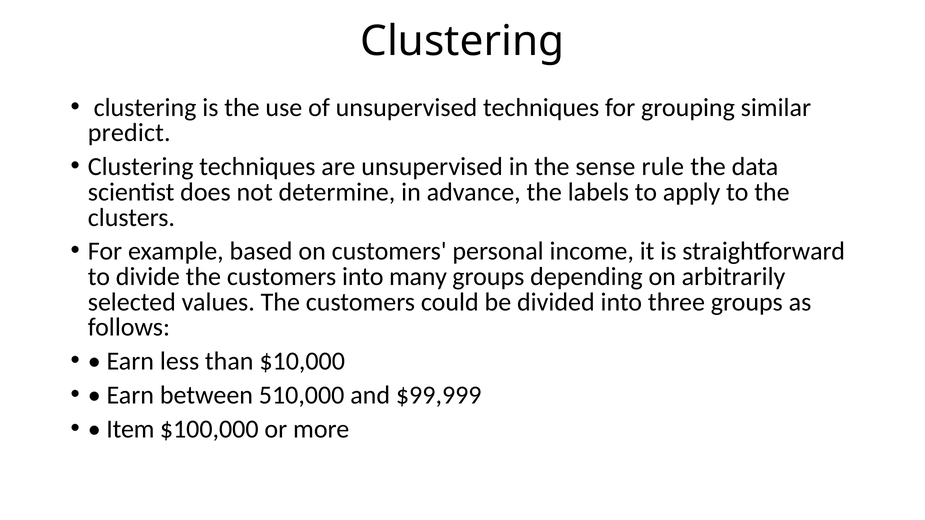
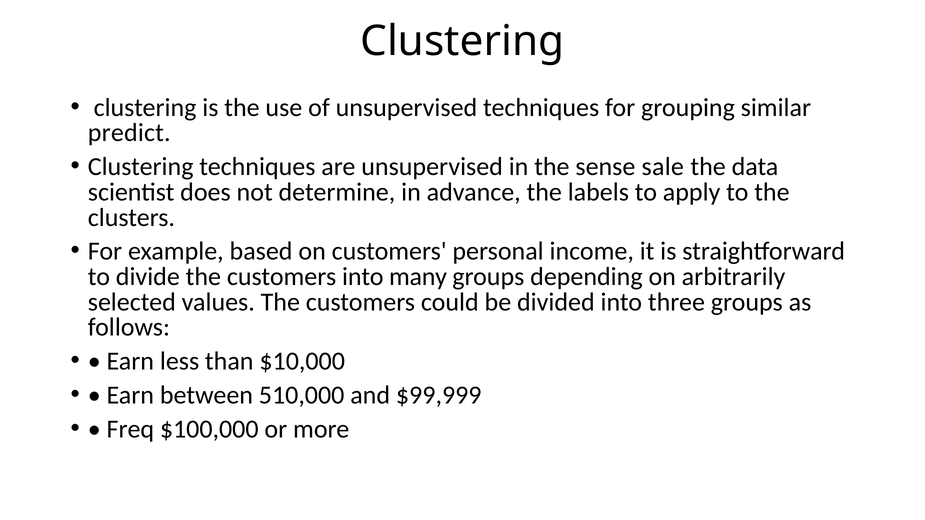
rule: rule -> sale (663, 167)
Item: Item -> Freq (130, 429)
